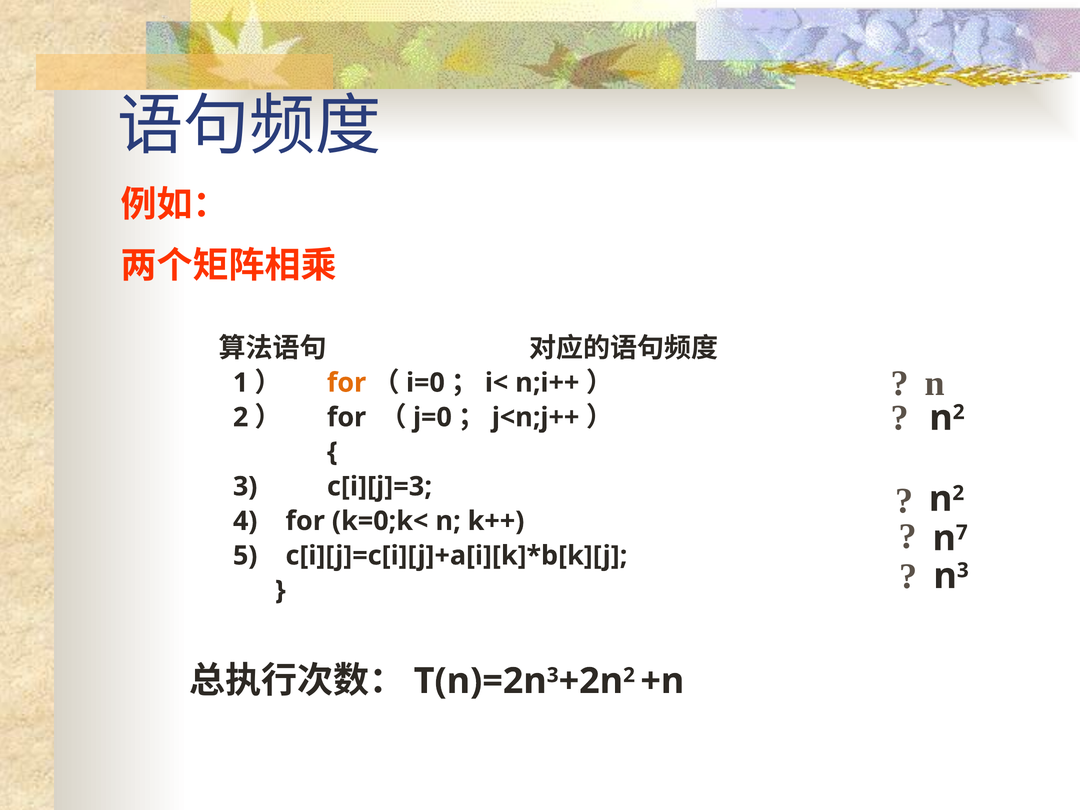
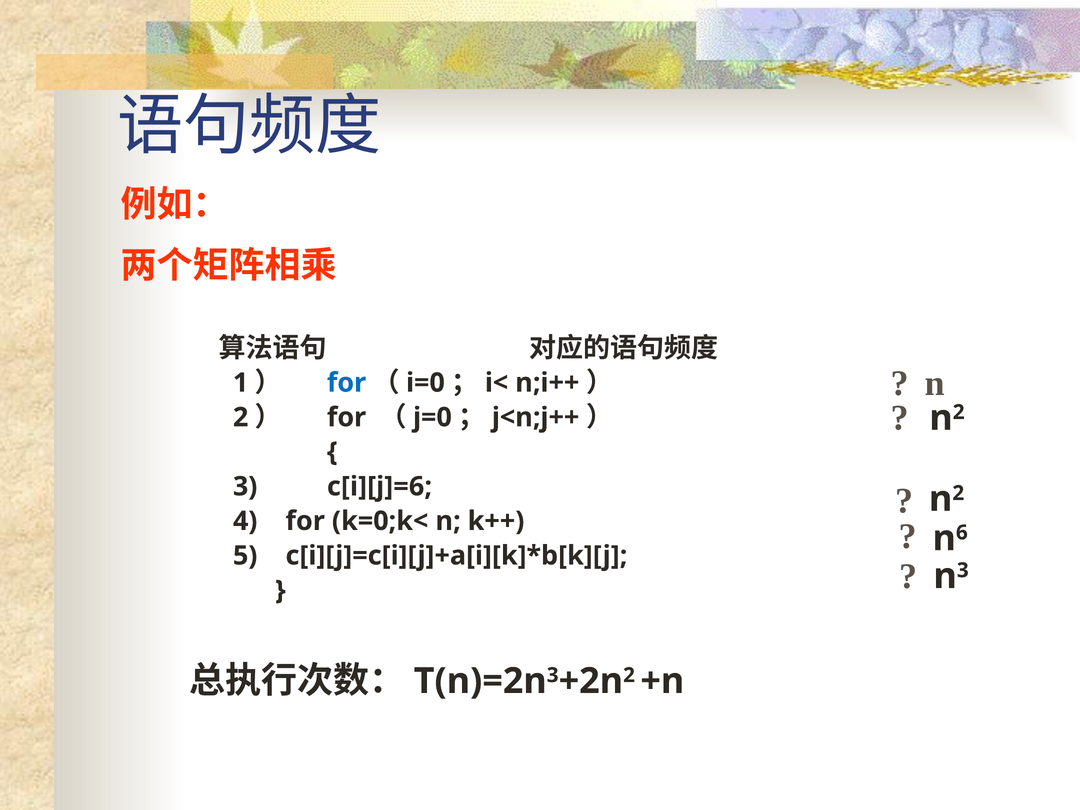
for colour: orange -> blue (347, 383)
c[i][j]=3: c[i][j]=3 -> c[i][j]=6 (379, 486)
7: 7 -> 6 (962, 533)
